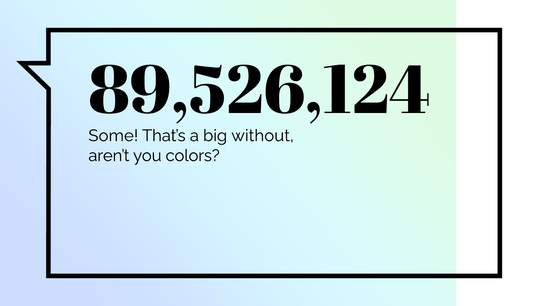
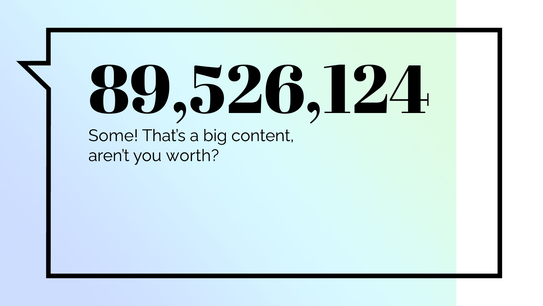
without: without -> content (263, 135)
colors: colors -> worth (192, 155)
